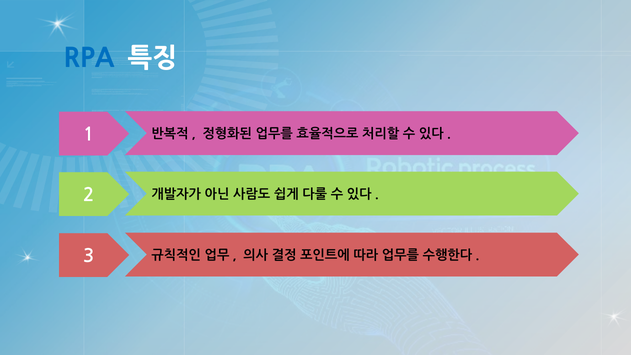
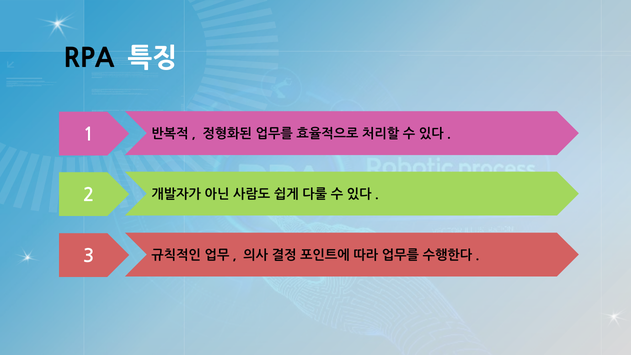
RPA colour: blue -> black (89, 59)
